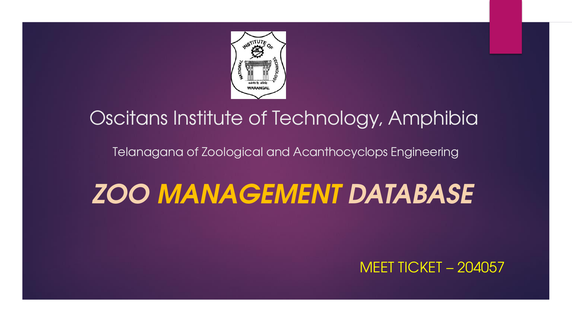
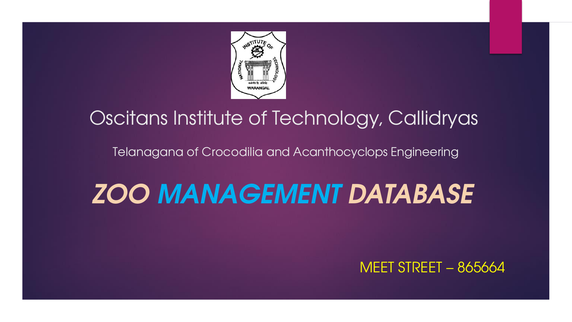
Amphibia: Amphibia -> Callidryas (433, 119)
Zoological: Zoological -> Crocodilia (232, 152)
MANAGEMENT colour: yellow -> light blue (249, 195)
TICKET: TICKET -> STREET (420, 267)
204057: 204057 -> 865664 (481, 267)
